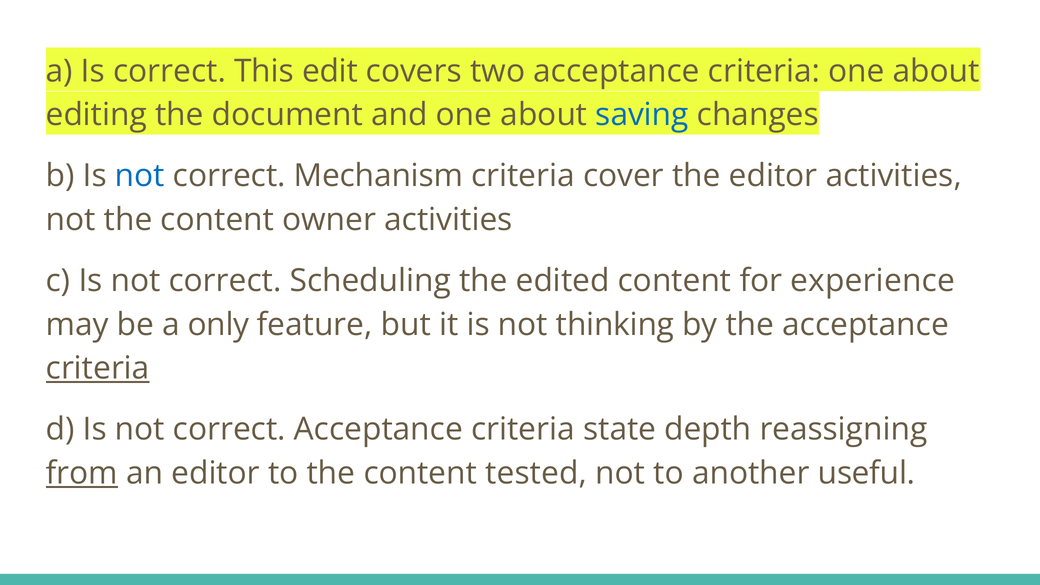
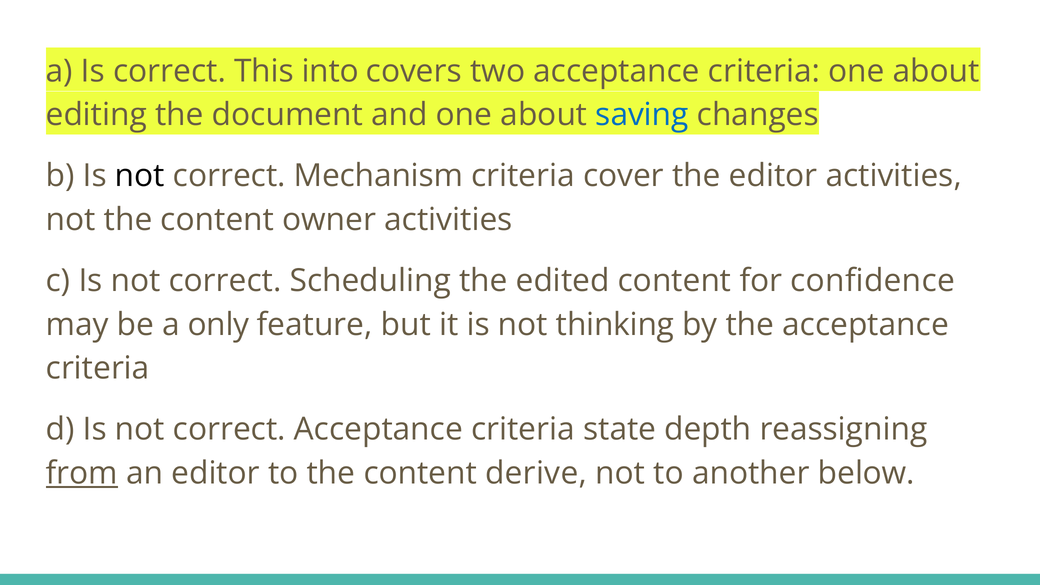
edit: edit -> into (330, 71)
not colour: blue -> black (140, 176)
experience: experience -> confidence (873, 281)
criteria underline: present -> none (98, 368)
tested: tested -> derive (536, 473)
useful: useful -> below (866, 473)
